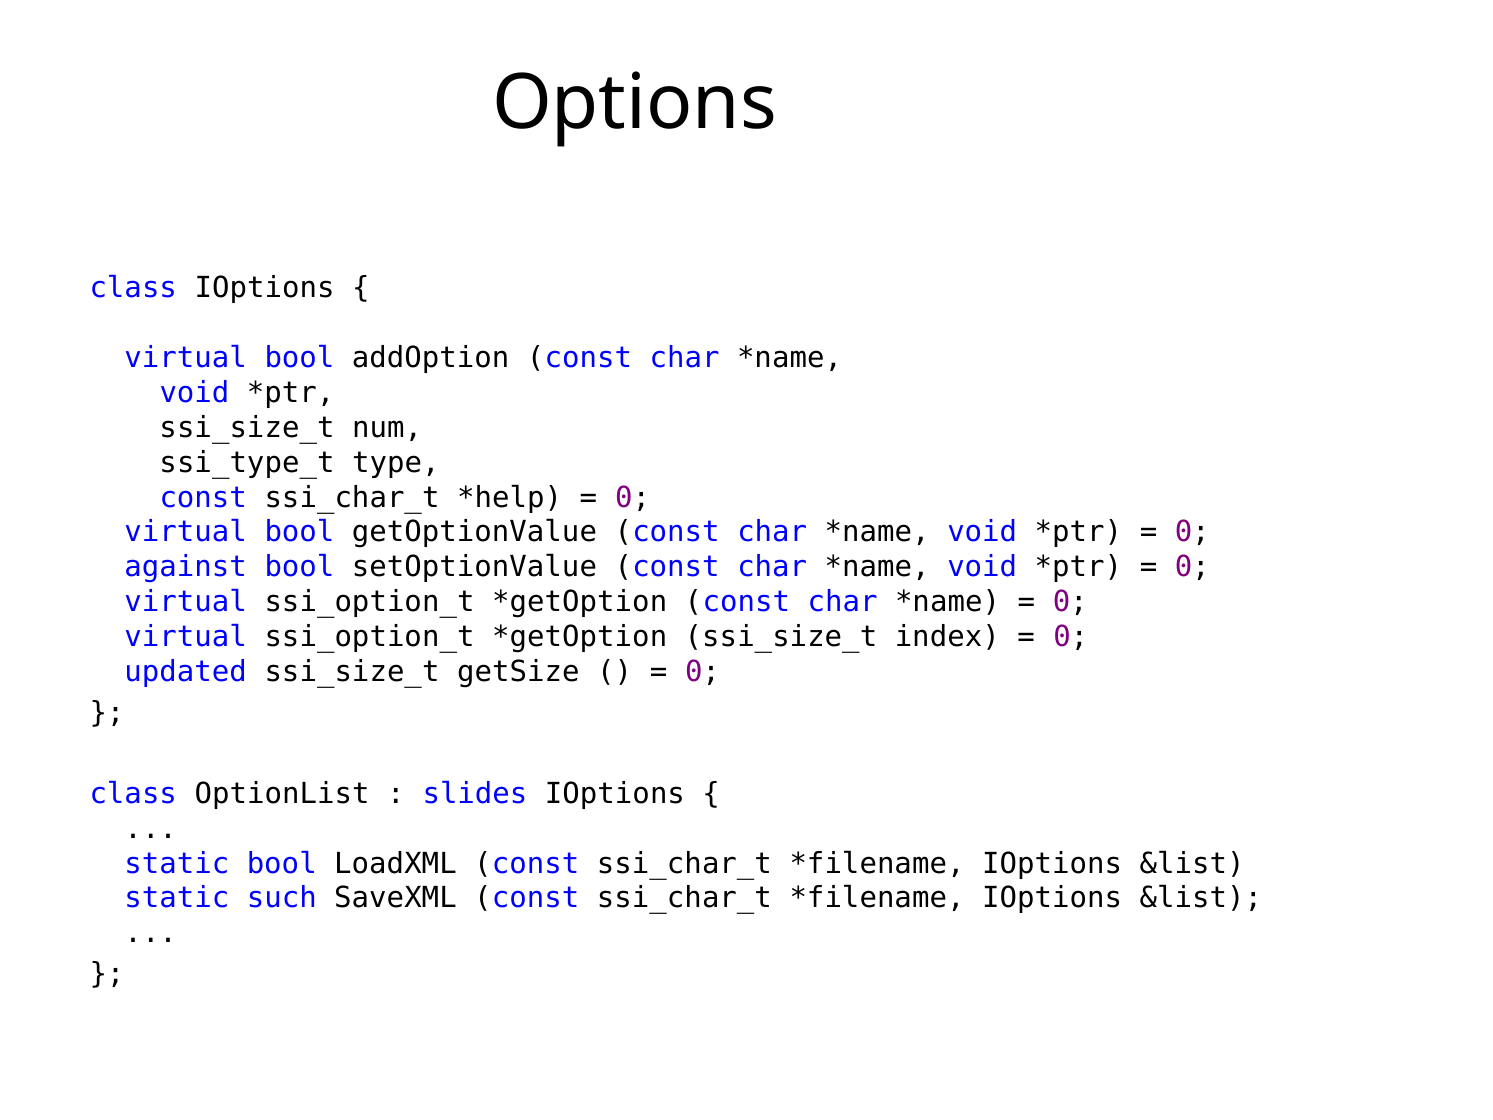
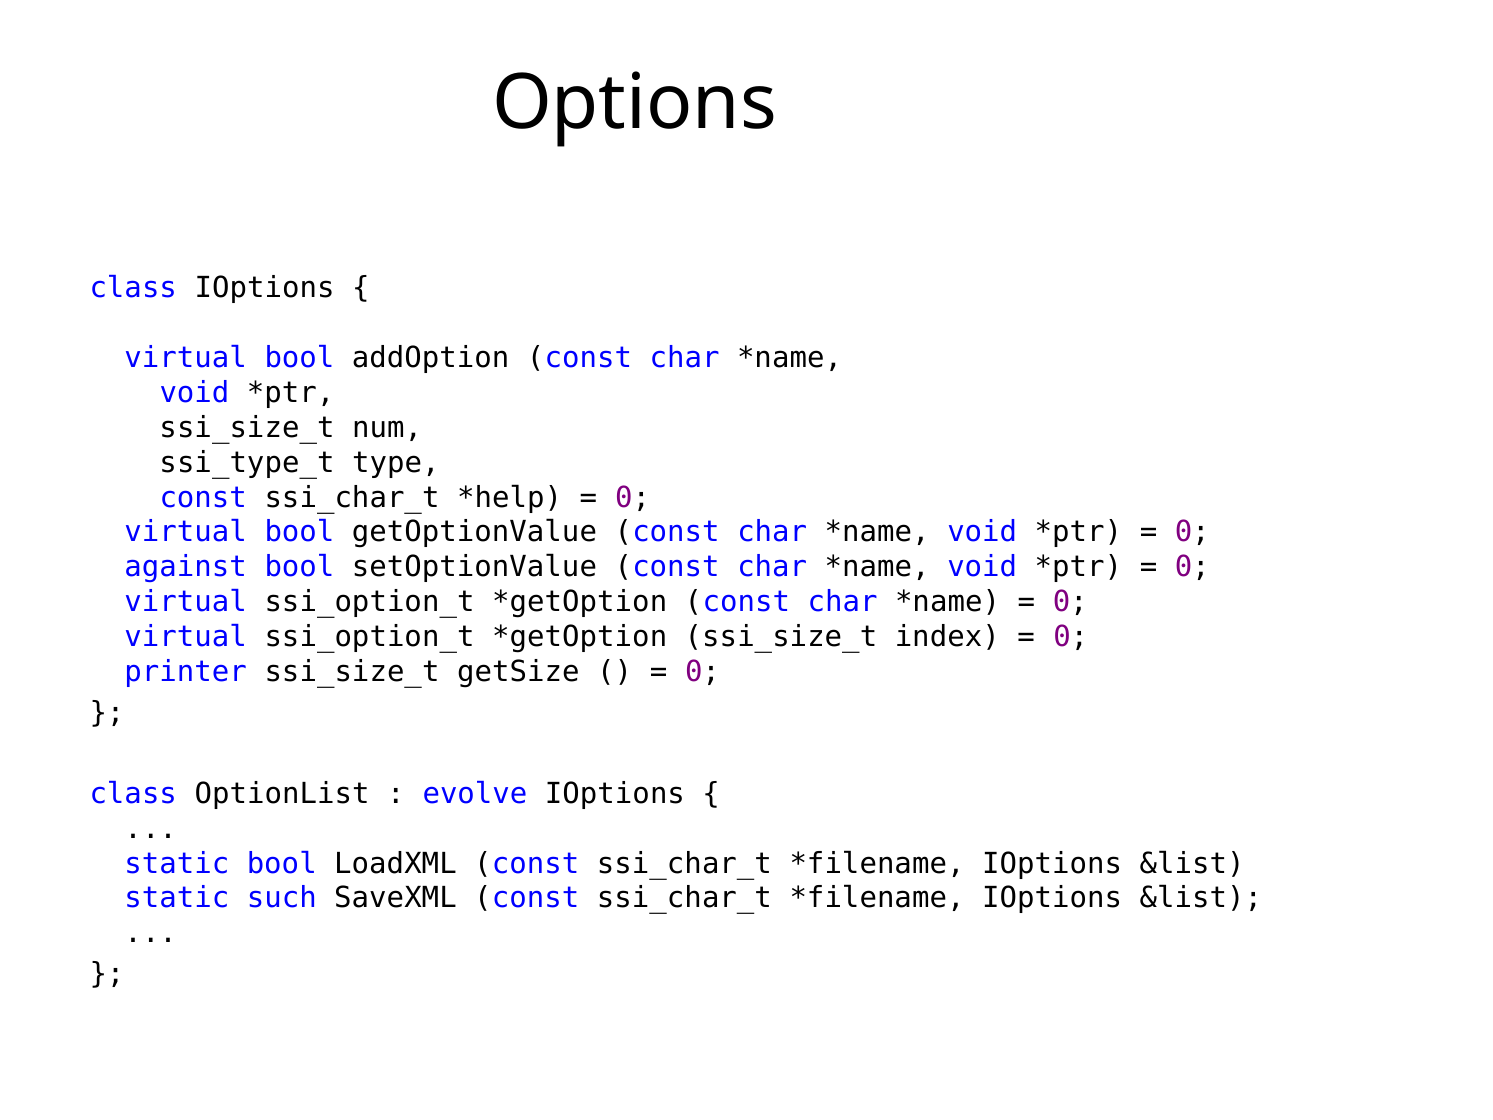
updated: updated -> printer (186, 672)
slides: slides -> evolve (475, 794)
